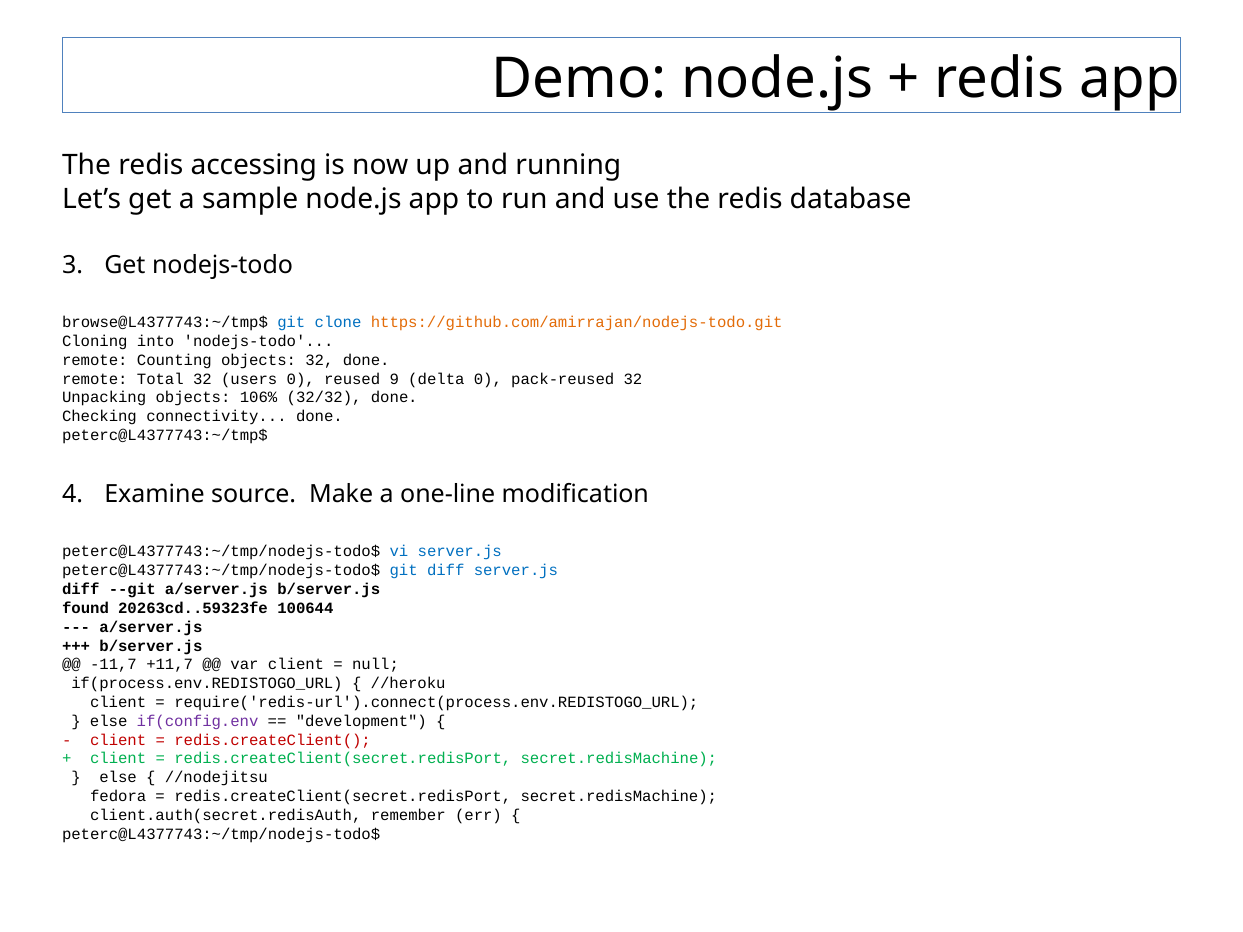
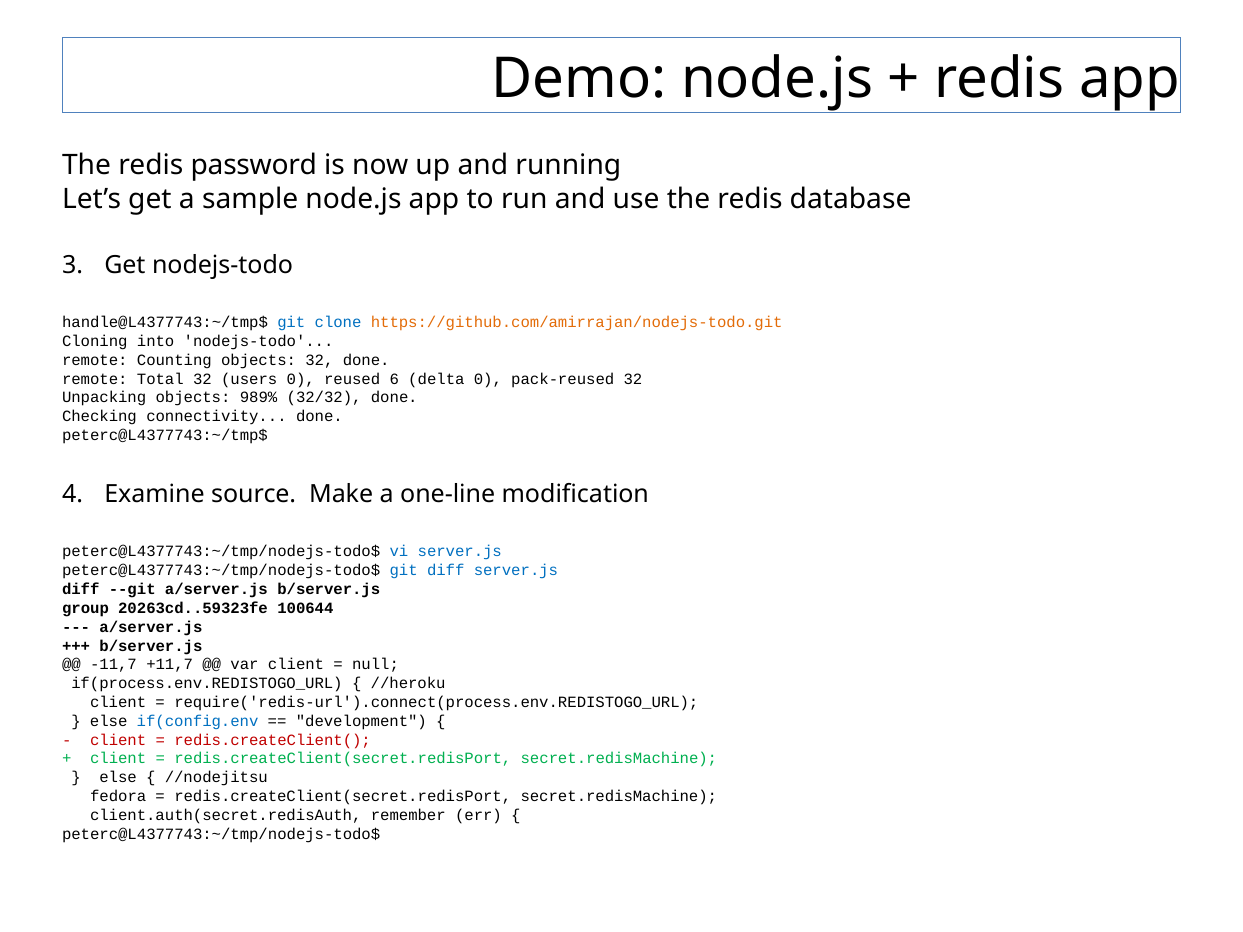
accessing: accessing -> password (254, 165)
browse@L4377743:~/tmp$: browse@L4377743:~/tmp$ -> handle@L4377743:~/tmp$ (165, 322)
9: 9 -> 6 (394, 379)
106%: 106% -> 989% (259, 398)
found: found -> group (86, 608)
if(config.env colour: purple -> blue (198, 721)
